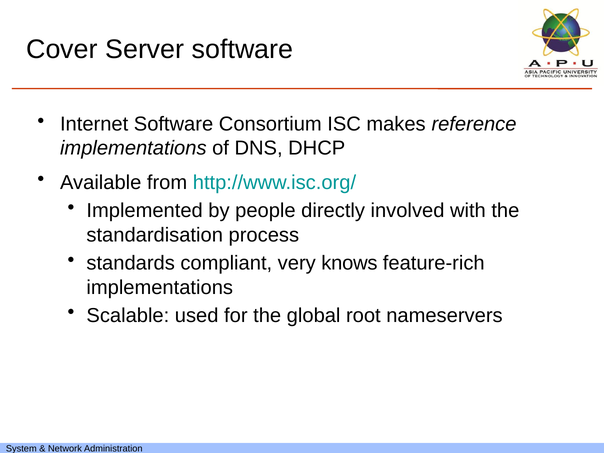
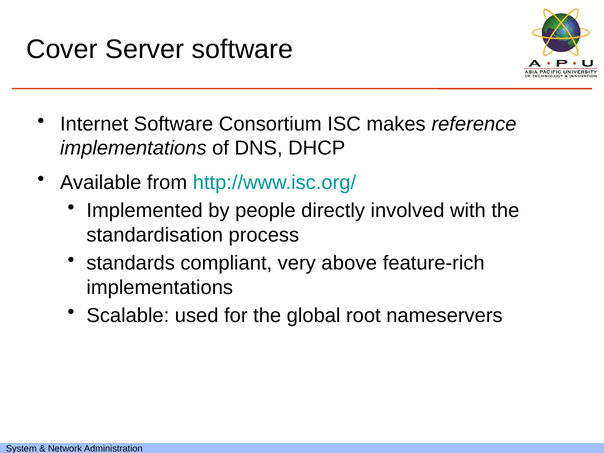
knows: knows -> above (349, 263)
